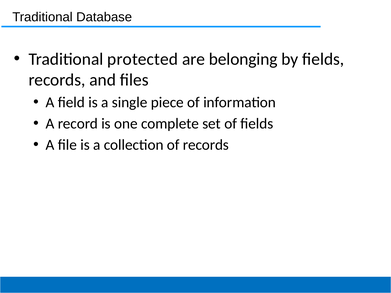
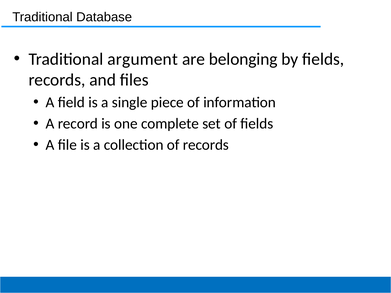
protected: protected -> argument (143, 59)
